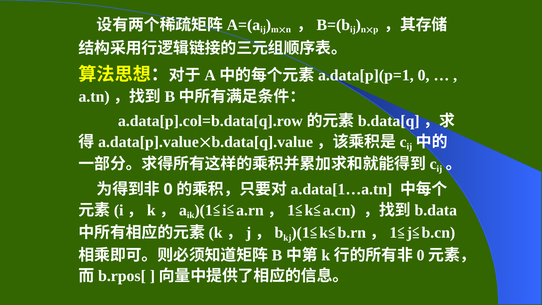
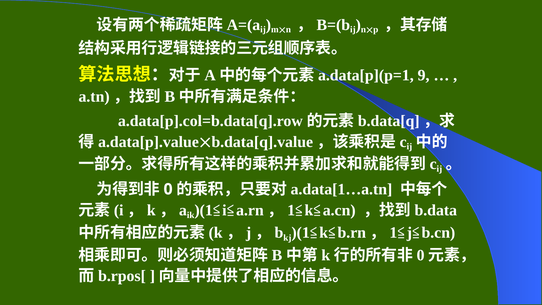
0: 0 -> 9 (424, 75)
